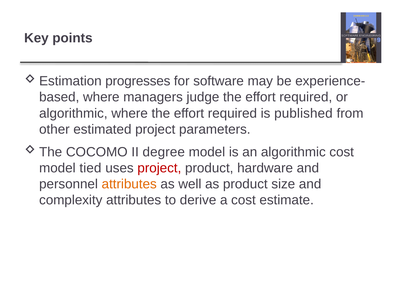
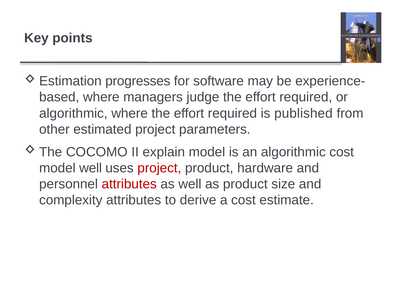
degree: degree -> explain (164, 152)
model tied: tied -> well (91, 168)
attributes colour: orange -> red (129, 185)
